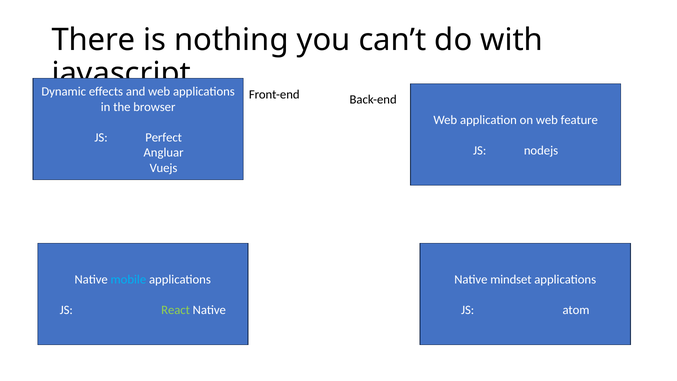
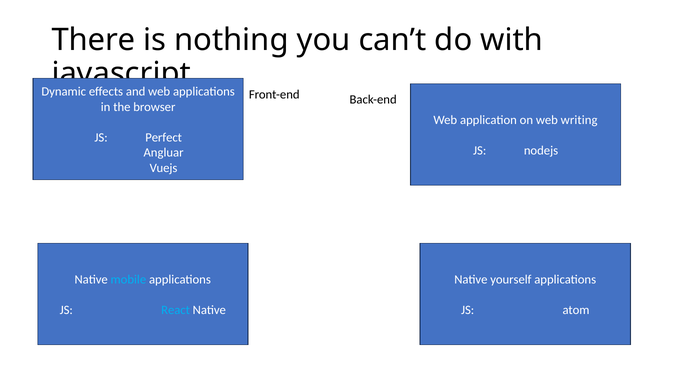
feature: feature -> writing (579, 120)
mindset: mindset -> yourself (511, 279)
React colour: light green -> light blue (176, 310)
